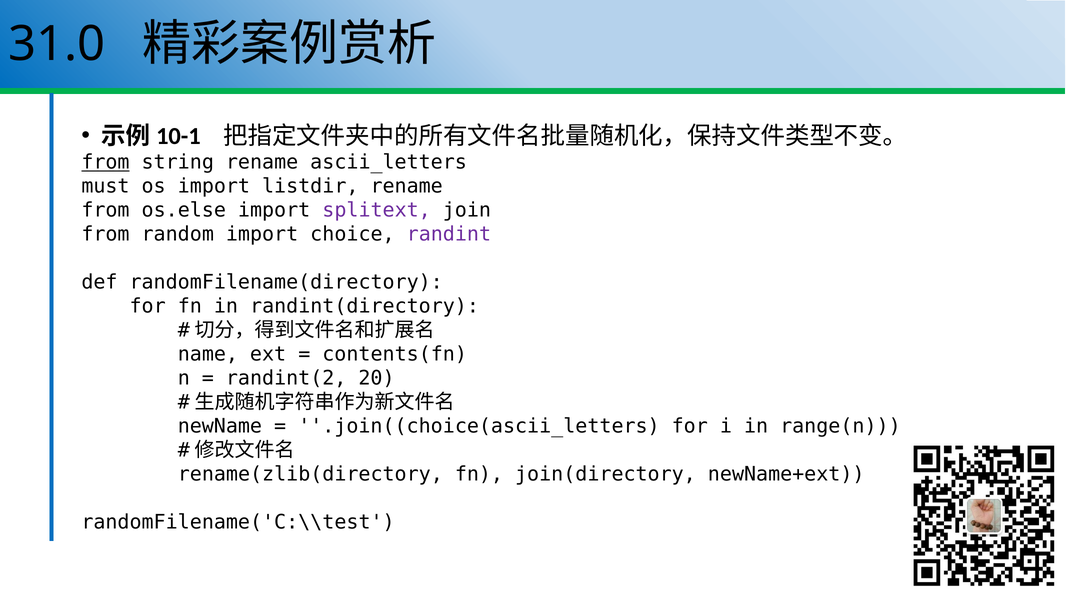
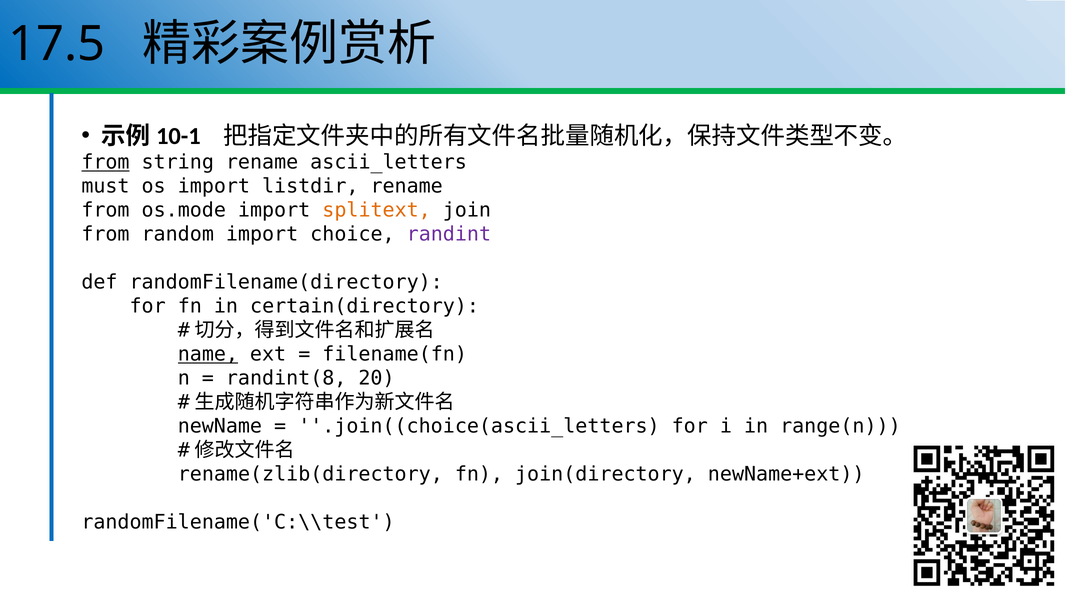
31.0: 31.0 -> 17.5 (57, 44)
os.else: os.else -> os.mode (184, 211)
splitext colour: purple -> orange (377, 211)
randint(directory: randint(directory -> certain(directory (365, 307)
name underline: none -> present (208, 355)
contents(fn: contents(fn -> filename(fn (395, 355)
randint(2: randint(2 -> randint(8 (286, 379)
